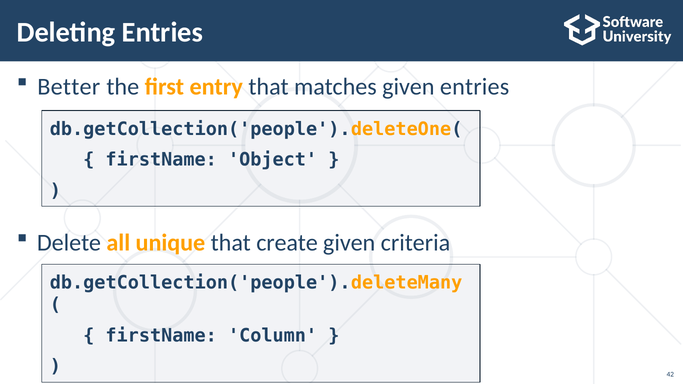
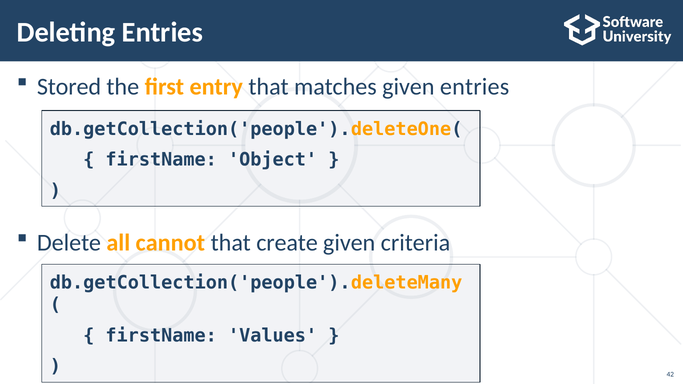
Better: Better -> Stored (69, 87)
unique: unique -> cannot (170, 243)
Column: Column -> Values (273, 336)
